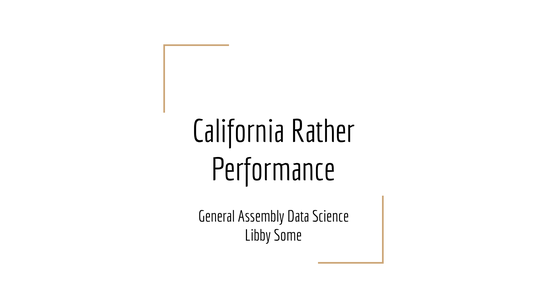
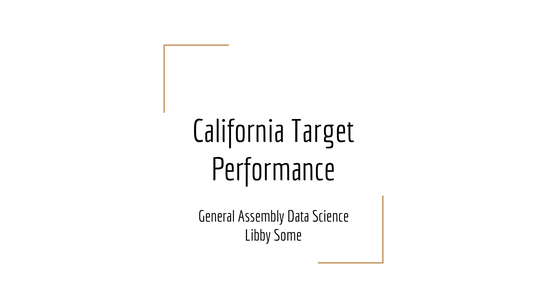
Rather: Rather -> Target (323, 131)
